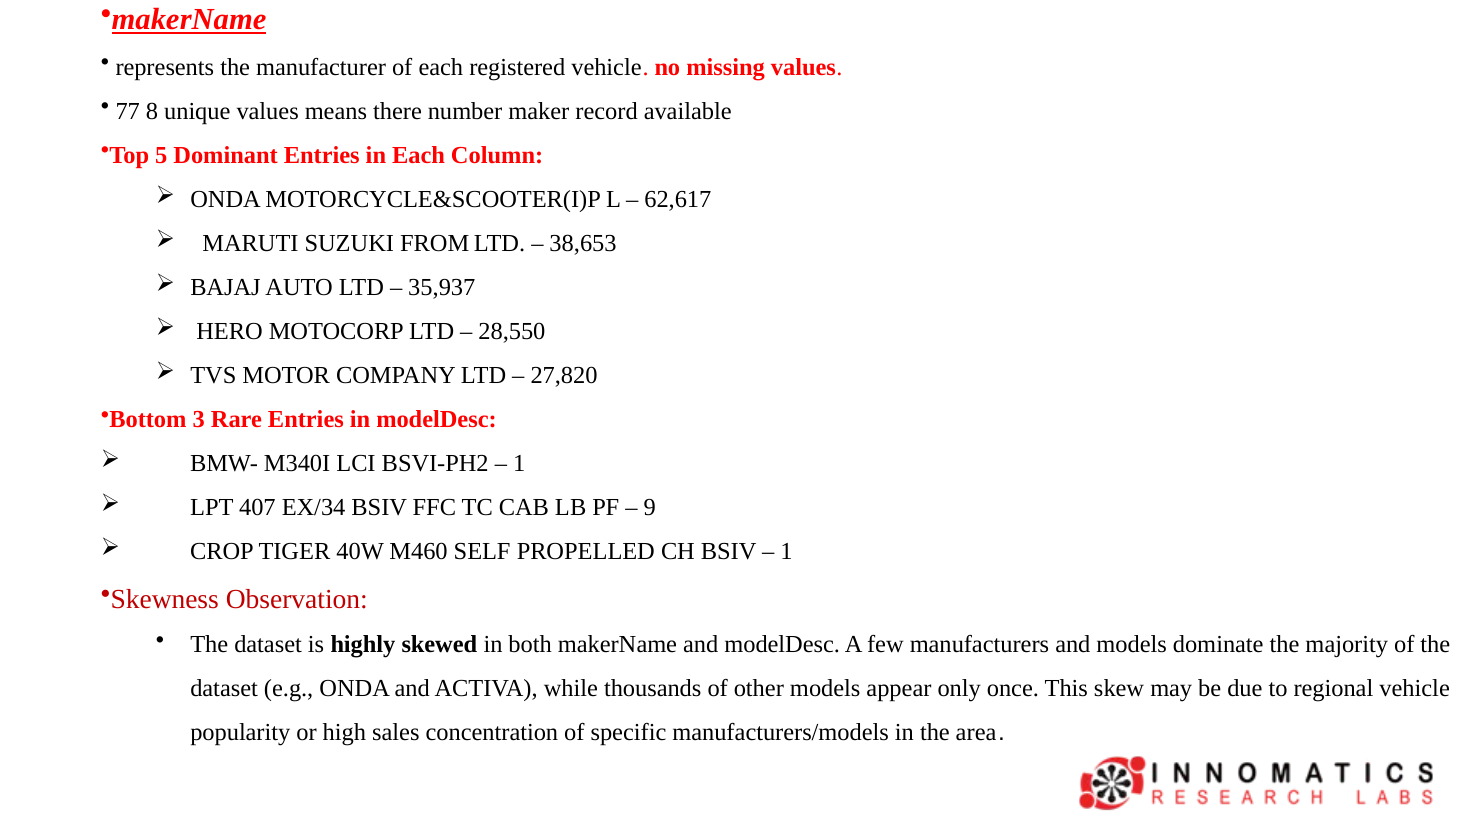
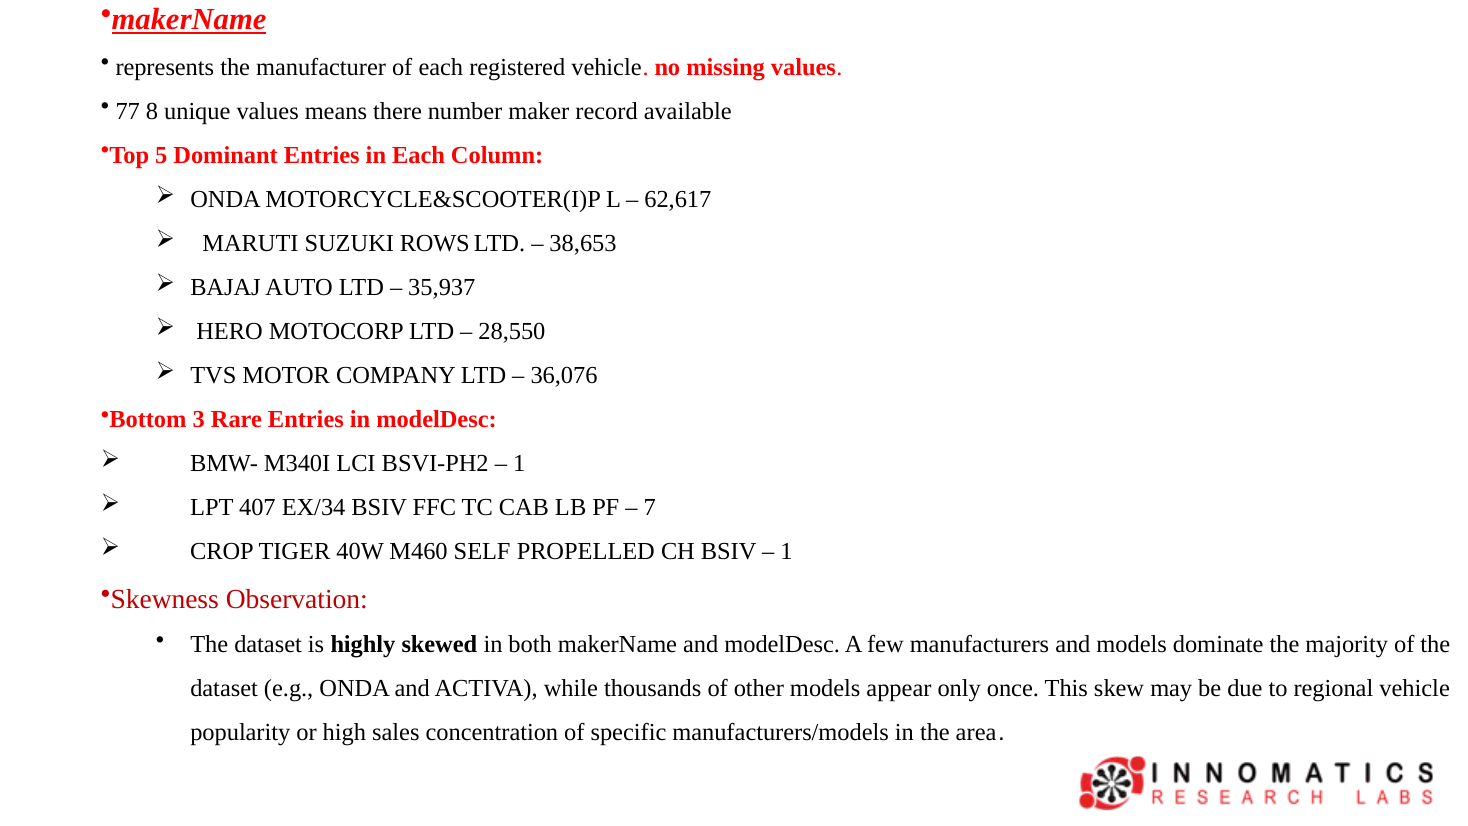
FROM: FROM -> ROWS (435, 243)
27,820: 27,820 -> 36,076 (564, 375)
9: 9 -> 7 (650, 507)
